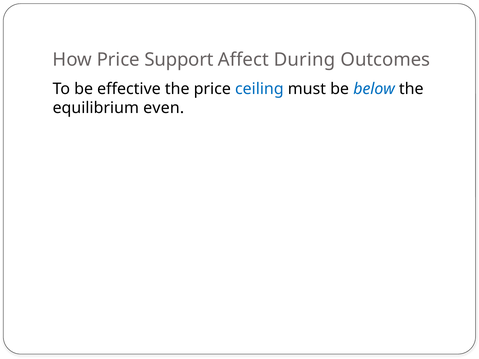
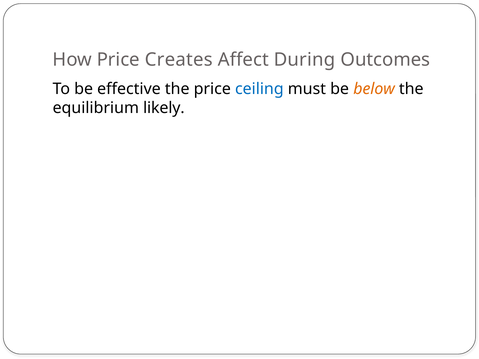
Support: Support -> Creates (179, 60)
below colour: blue -> orange (374, 89)
even: even -> likely (164, 108)
